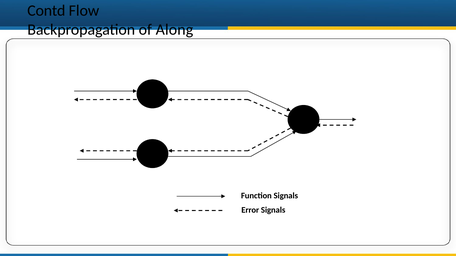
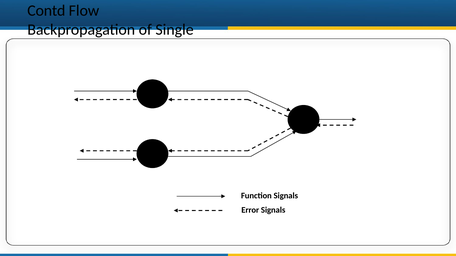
Along: Along -> Single (175, 30)
